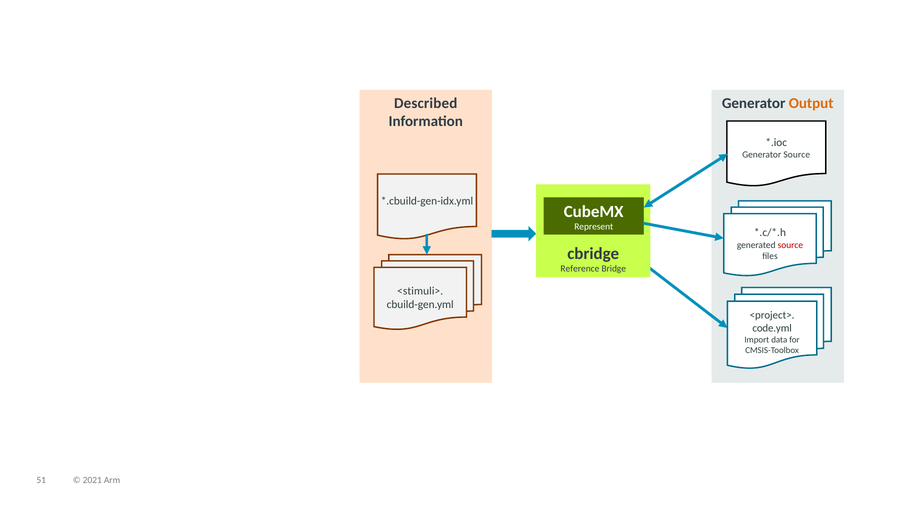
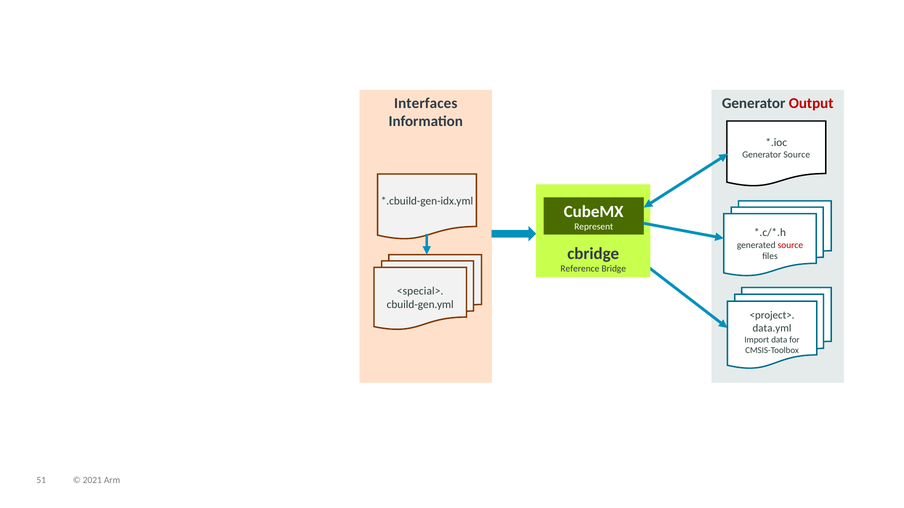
Described: Described -> Interfaces (426, 103)
Output colour: orange -> red (811, 103)
<stimuli>: <stimuli> -> <special> (420, 291)
code.yml: code.yml -> data.yml (772, 328)
